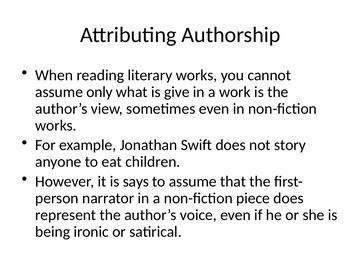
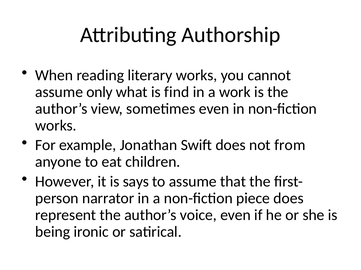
give: give -> find (177, 92)
story: story -> from (290, 145)
